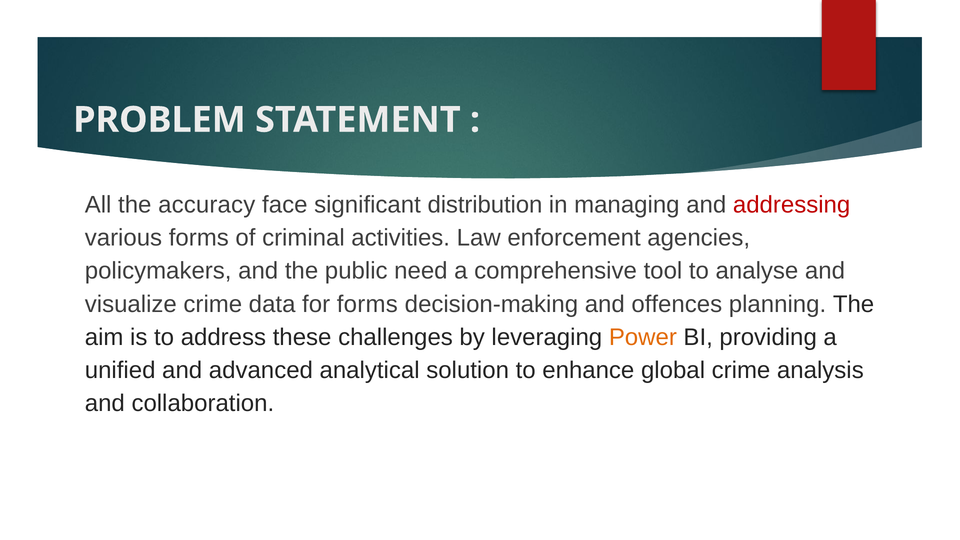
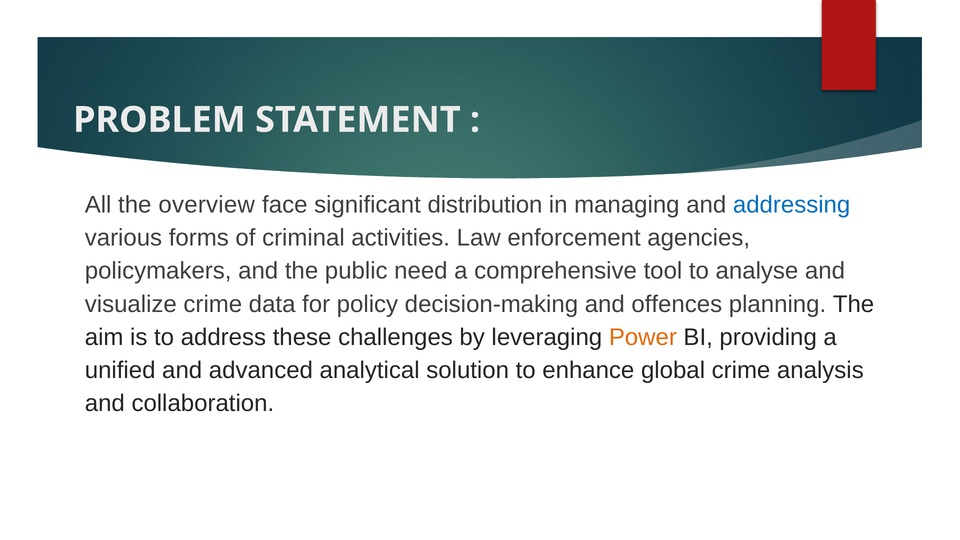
accuracy: accuracy -> overview (207, 205)
addressing colour: red -> blue (792, 205)
for forms: forms -> policy (367, 304)
